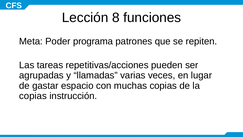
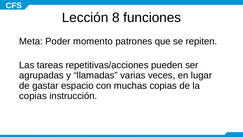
programa: programa -> momento (93, 41)
